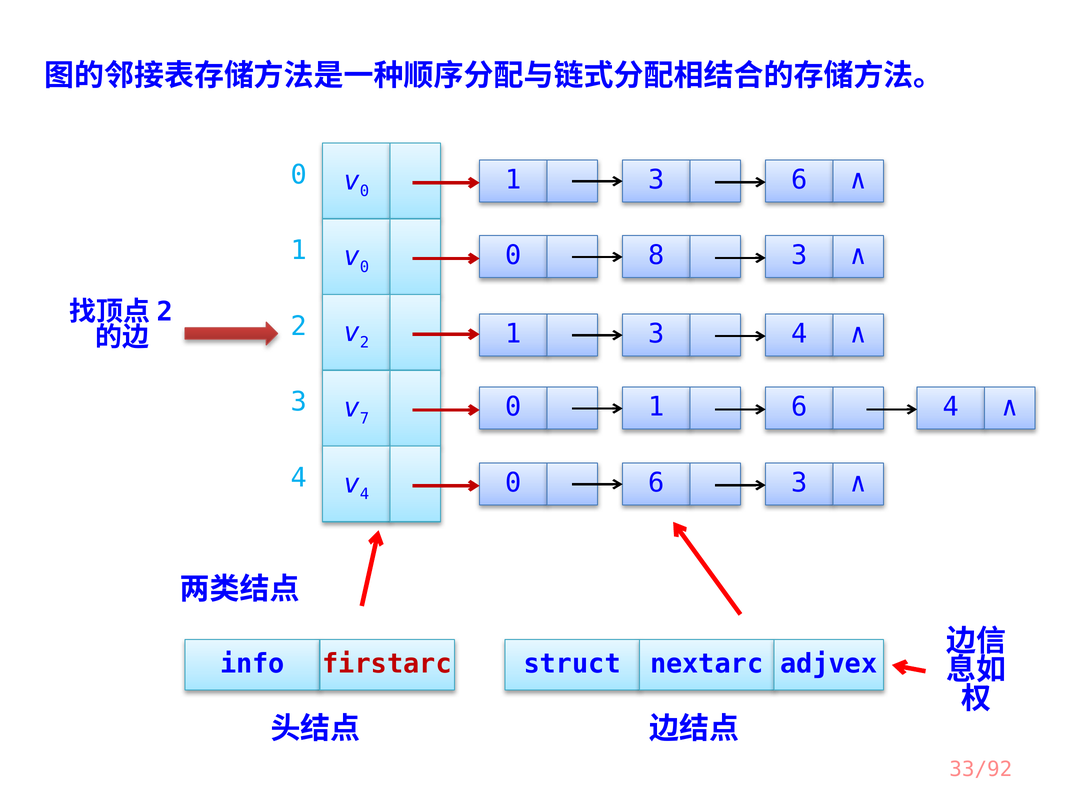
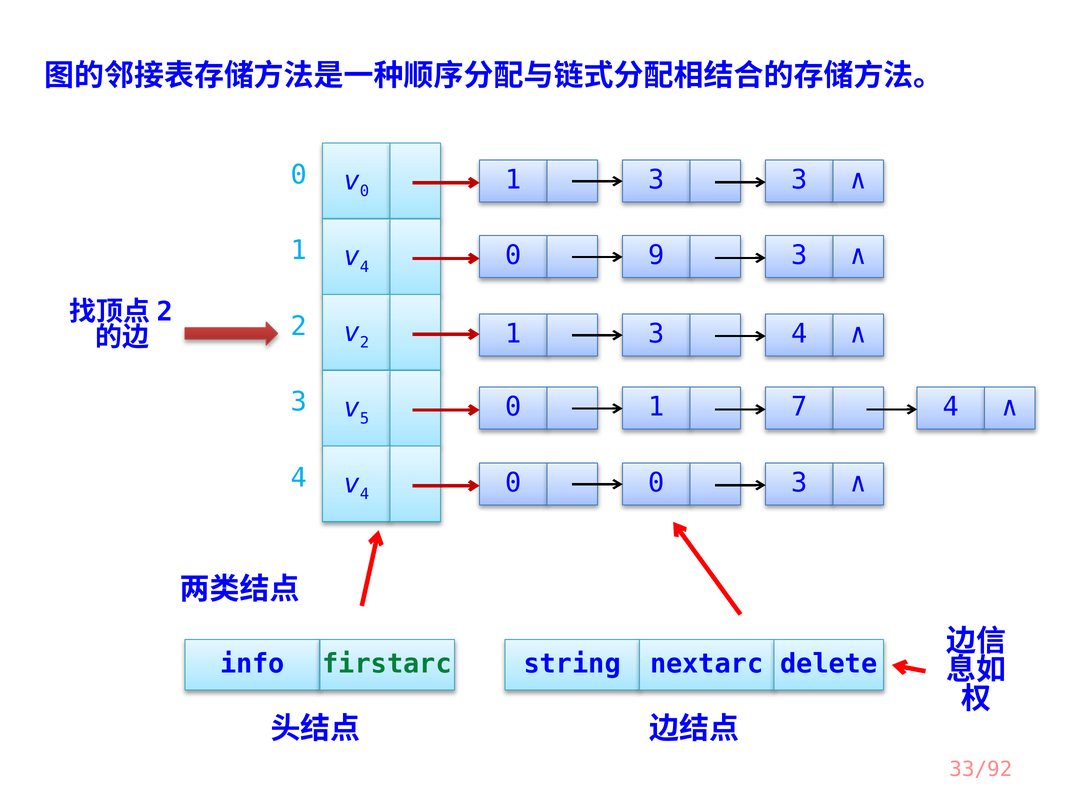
3 6: 6 -> 3 (799, 180)
8: 8 -> 9 (656, 255)
0: 0 -> 4 (364, 267)
1 6: 6 -> 7 (799, 407)
7: 7 -> 5 (364, 418)
6: 6 -> 0 (656, 483)
firstarc colour: red -> green (387, 664)
struct: struct -> string (572, 664)
adjvex: adjvex -> delete (829, 664)
